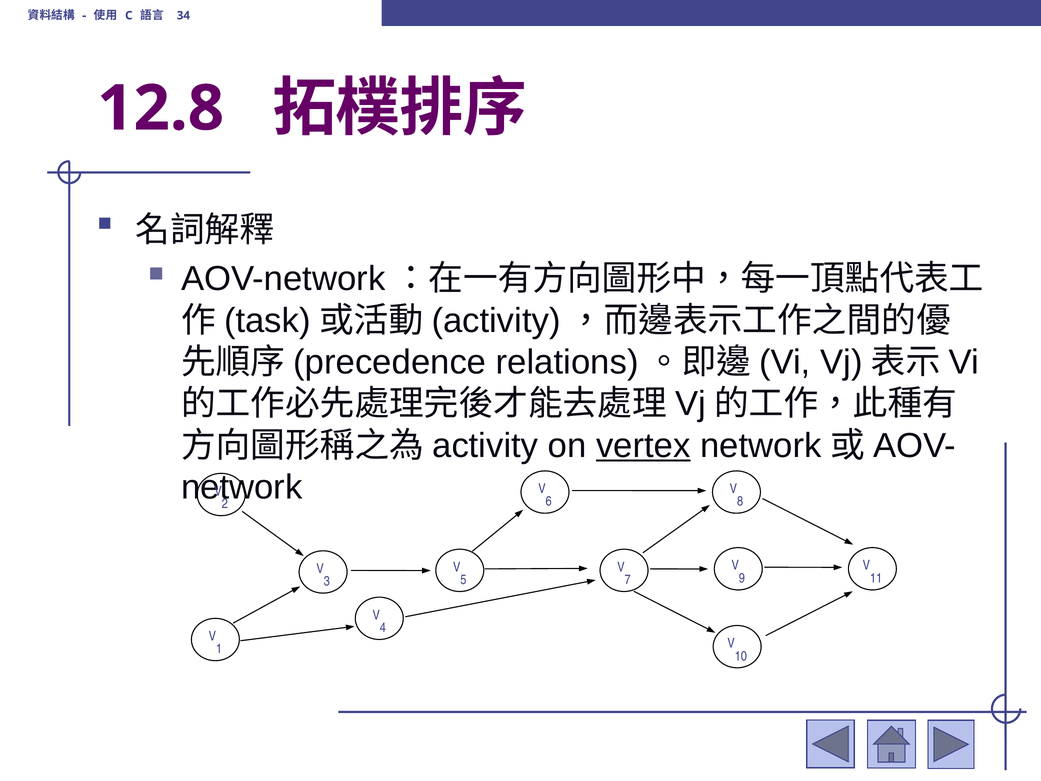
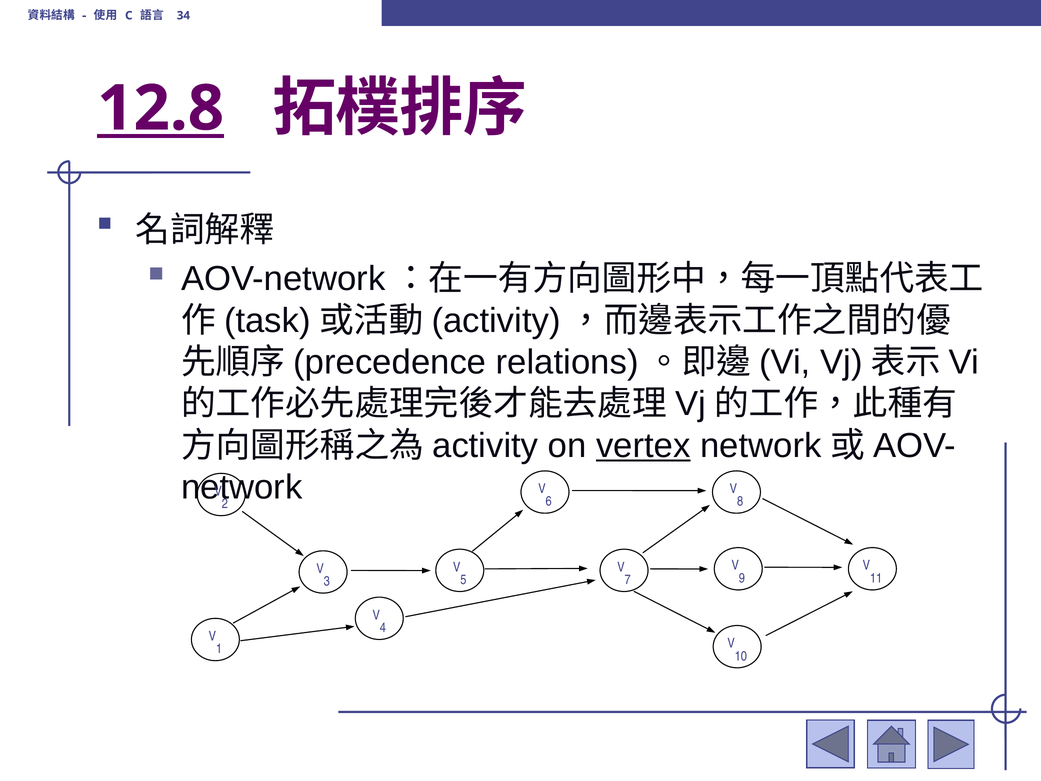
12.8 underline: none -> present (161, 109)
